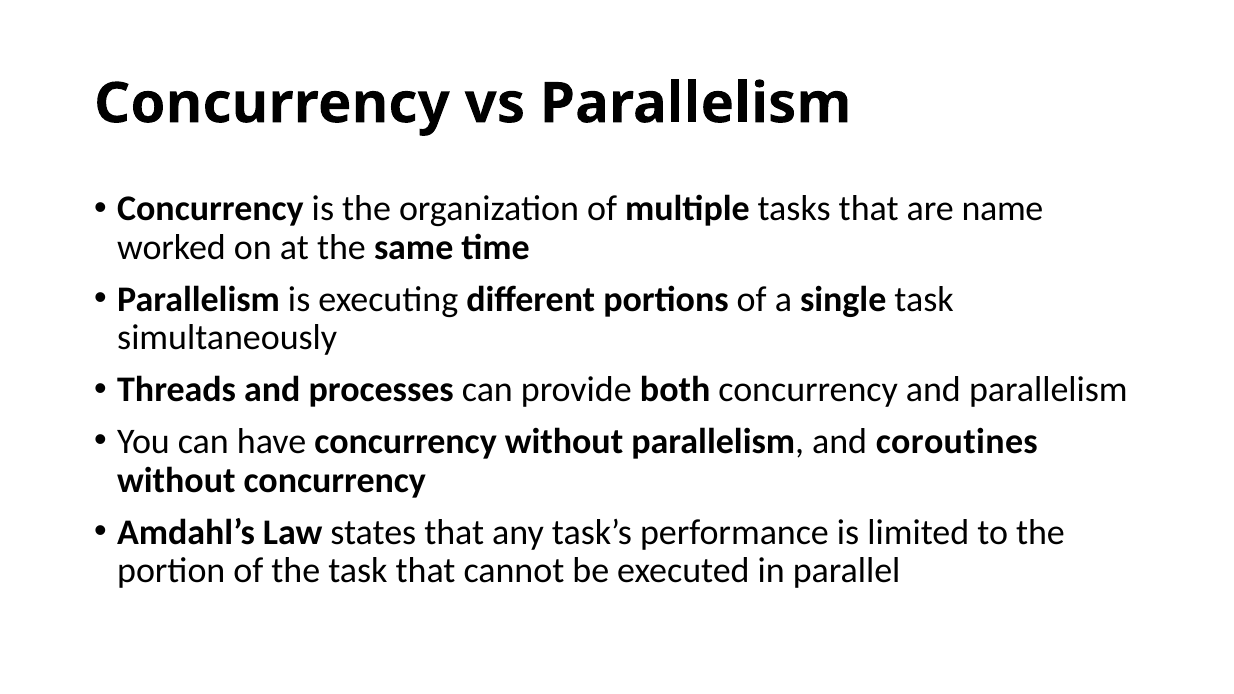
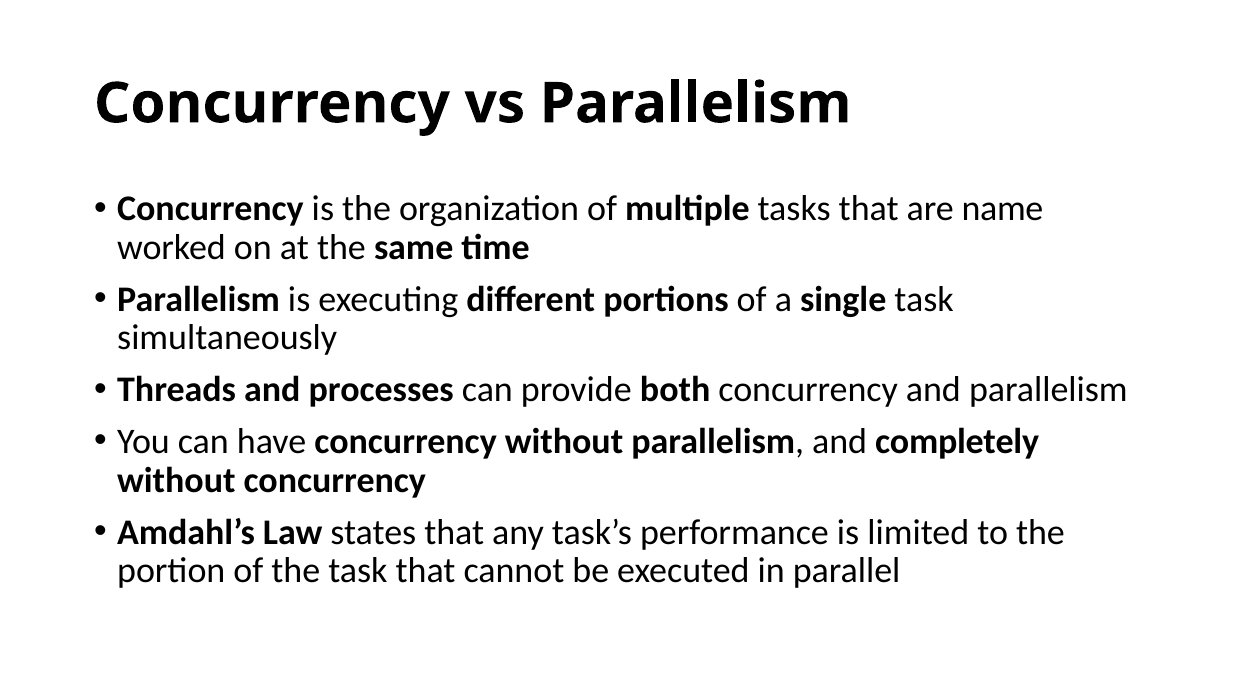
coroutines: coroutines -> completely (957, 442)
